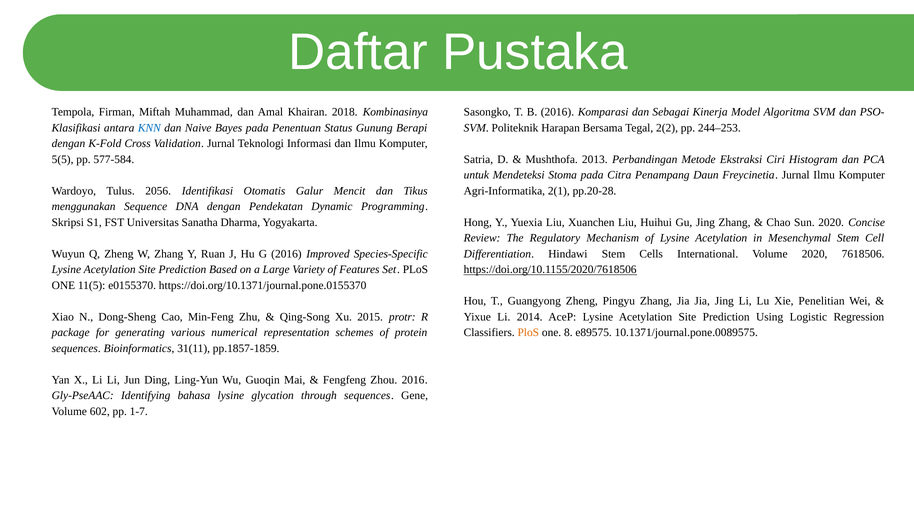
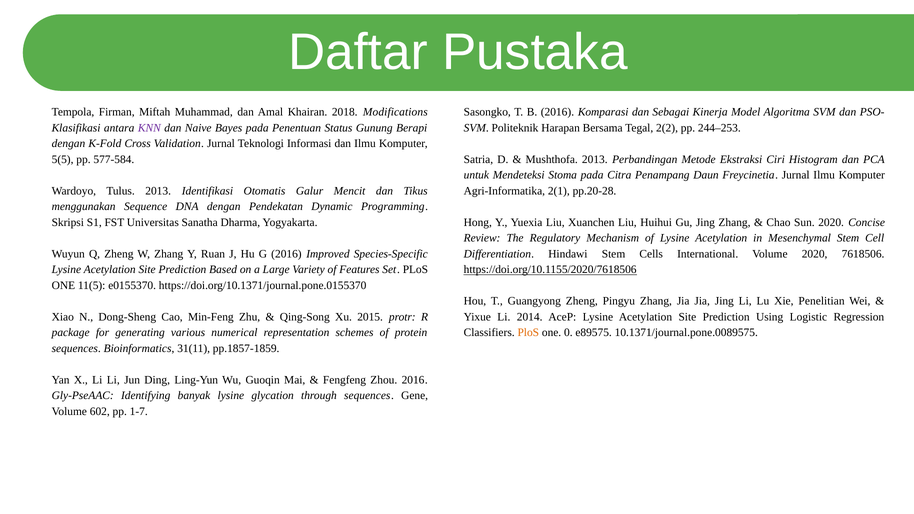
Kombinasinya: Kombinasinya -> Modifications (395, 112)
KNN colour: blue -> purple (149, 128)
Tulus 2056: 2056 -> 2013 (158, 191)
8: 8 -> 0 (568, 333)
bahasa: bahasa -> banyak (194, 396)
